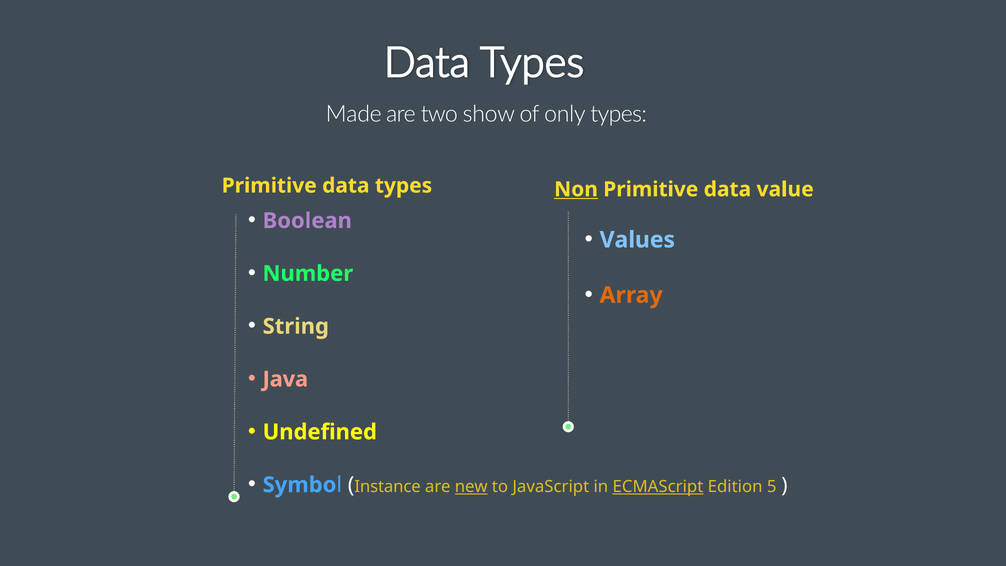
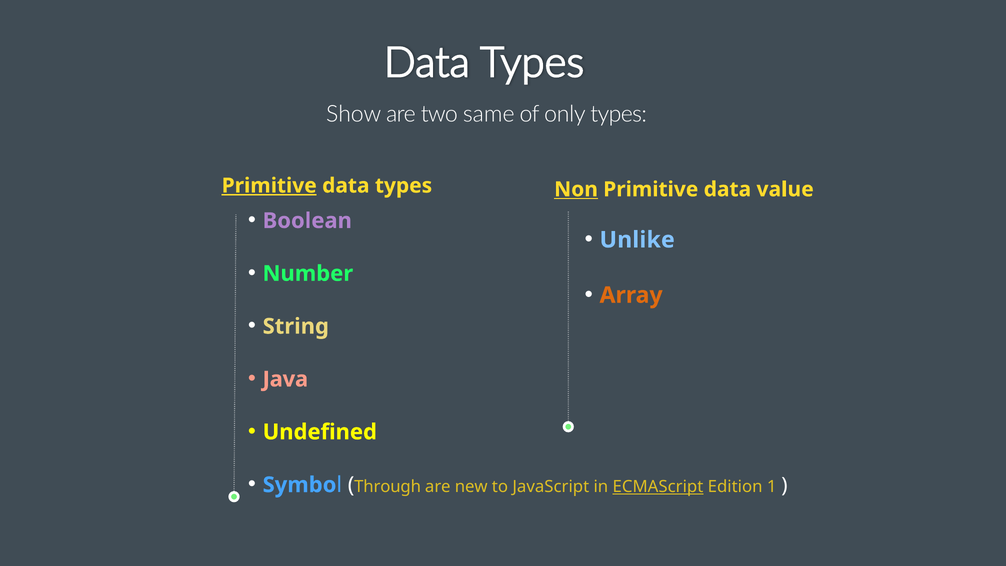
Made: Made -> Show (354, 114)
show: show -> same (489, 114)
Primitive underline: none -> present (269, 186)
Values: Values -> Unlike (637, 240)
Instance: Instance -> Through (388, 487)
new underline: present -> none (471, 487)
5: 5 -> 1 (772, 487)
